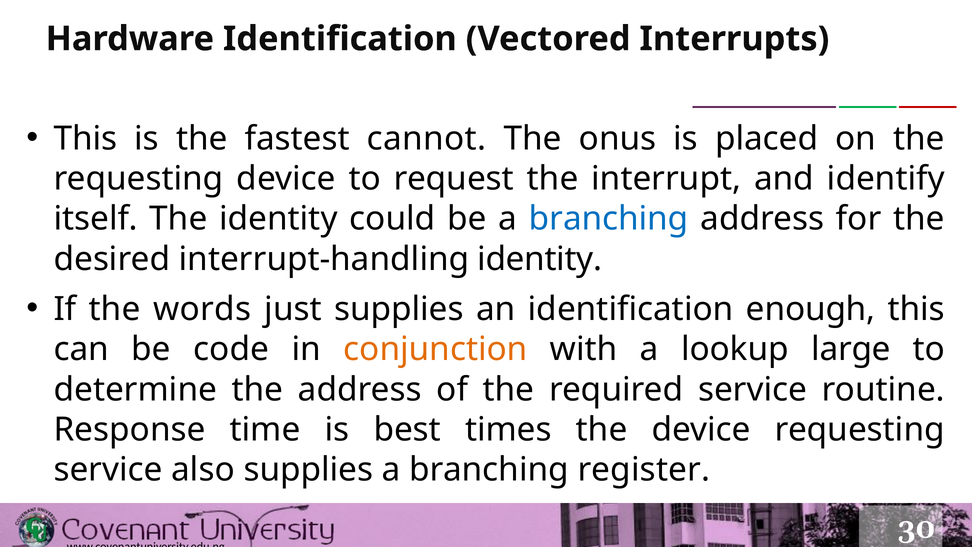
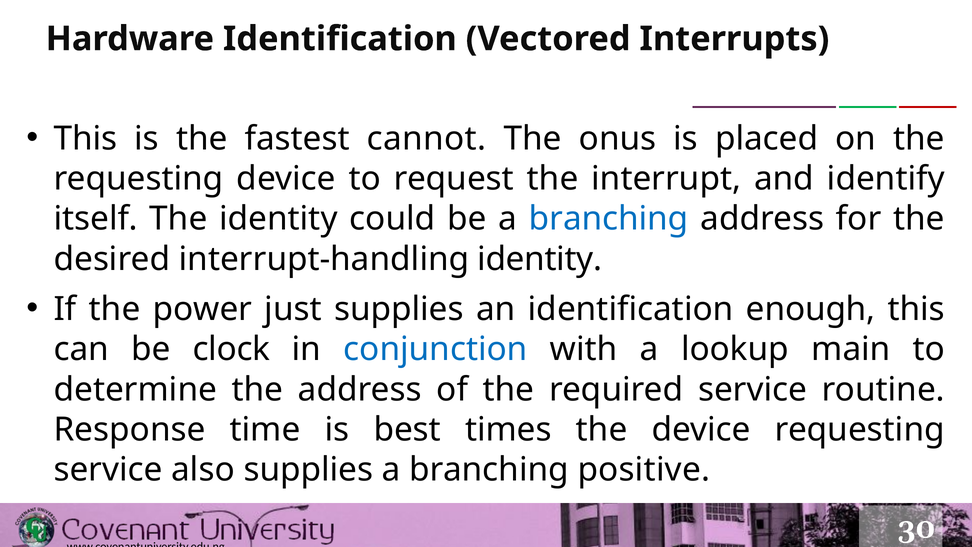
words: words -> power (202, 309)
code: code -> clock (231, 349)
conjunction colour: orange -> blue (435, 349)
large: large -> main (851, 349)
register: register -> positive (644, 470)
